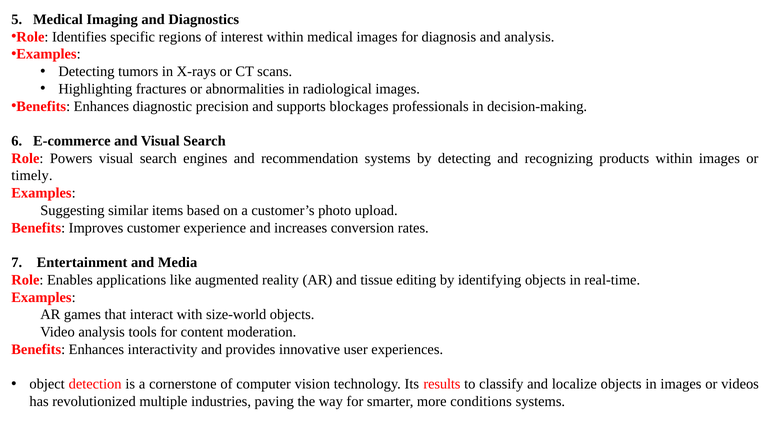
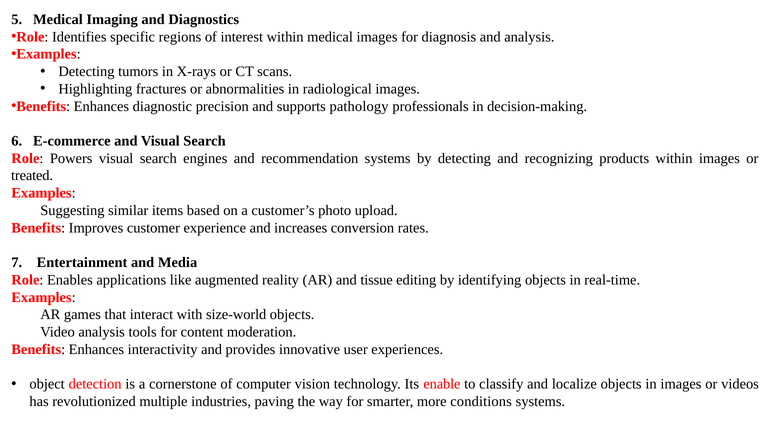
blockages: blockages -> pathology (359, 106)
timely: timely -> treated (32, 176)
results: results -> enable (442, 384)
